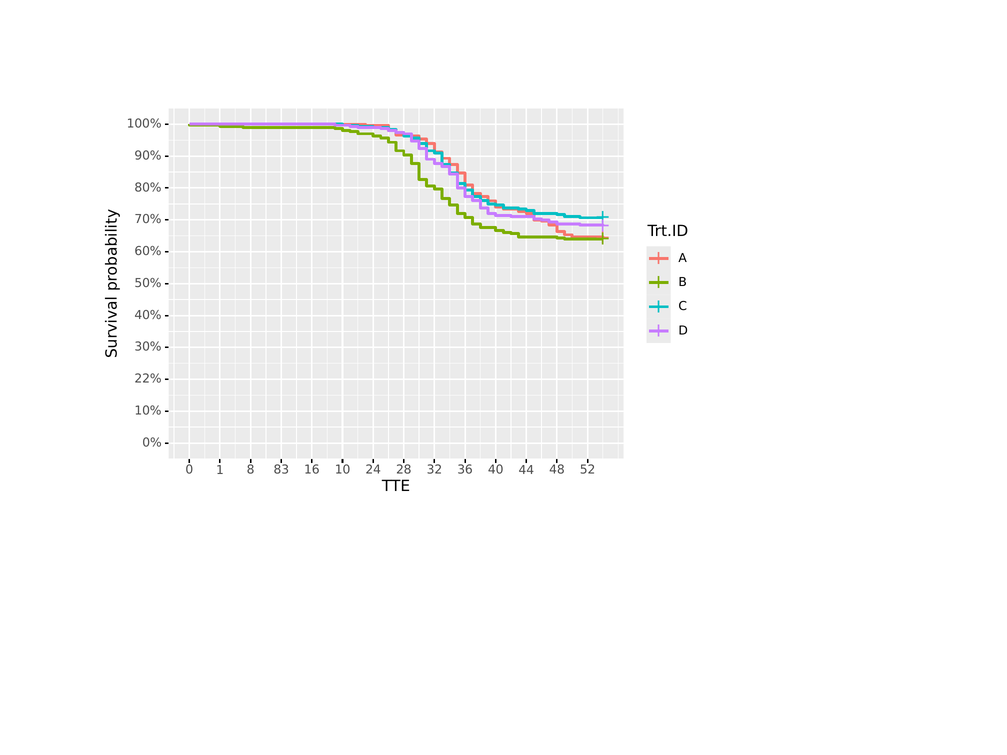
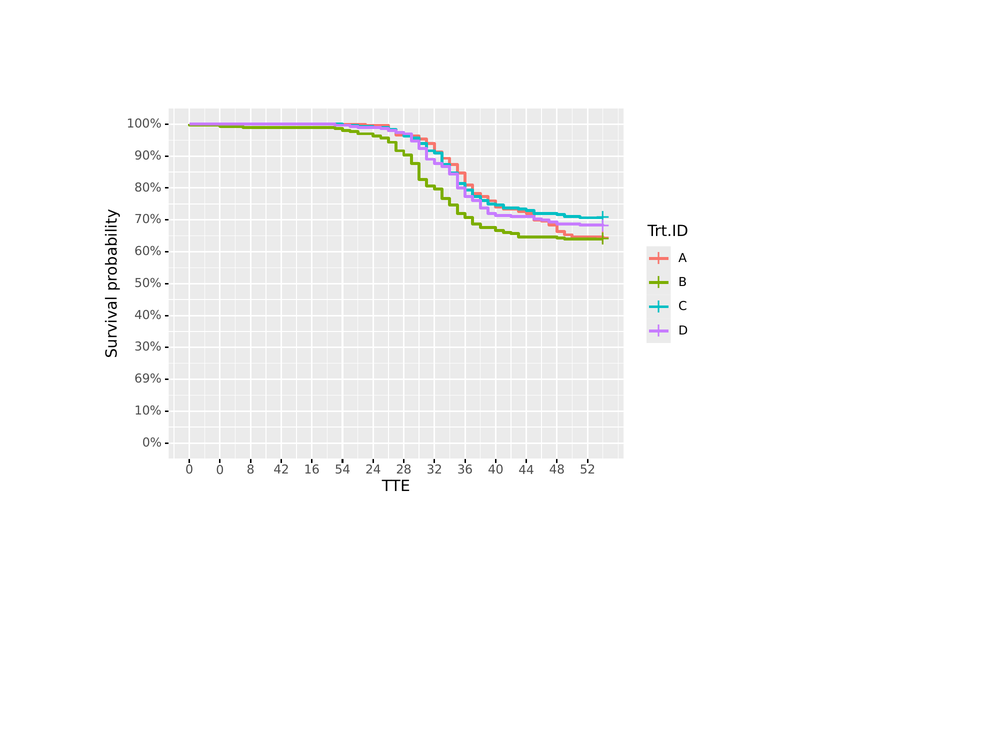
22%: 22% -> 69% (148, 379)
0 1: 1 -> 0 (220, 470)
83: 83 -> 42 (281, 470)
10: 10 -> 54 (343, 470)
